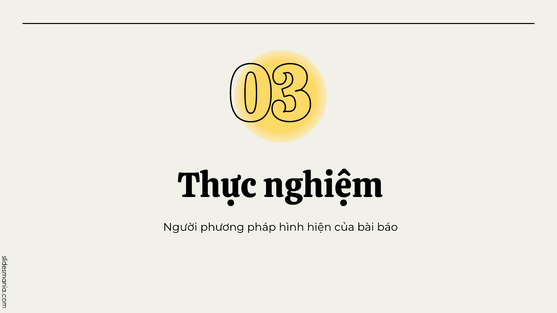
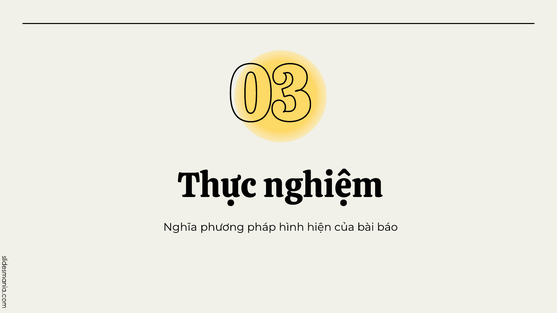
Người: Người -> Nghĩa (180, 227)
